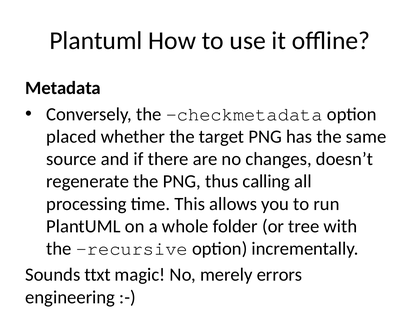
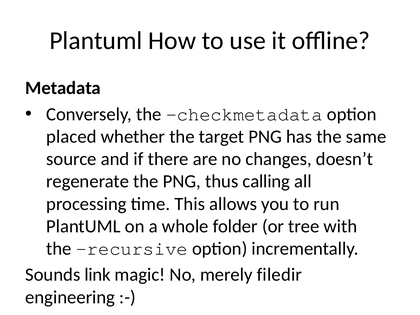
ttxt: ttxt -> link (98, 275)
errors: errors -> filedir (279, 275)
